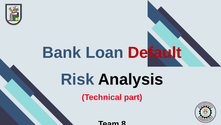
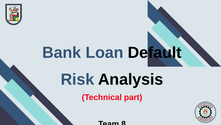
Default colour: red -> black (155, 52)
